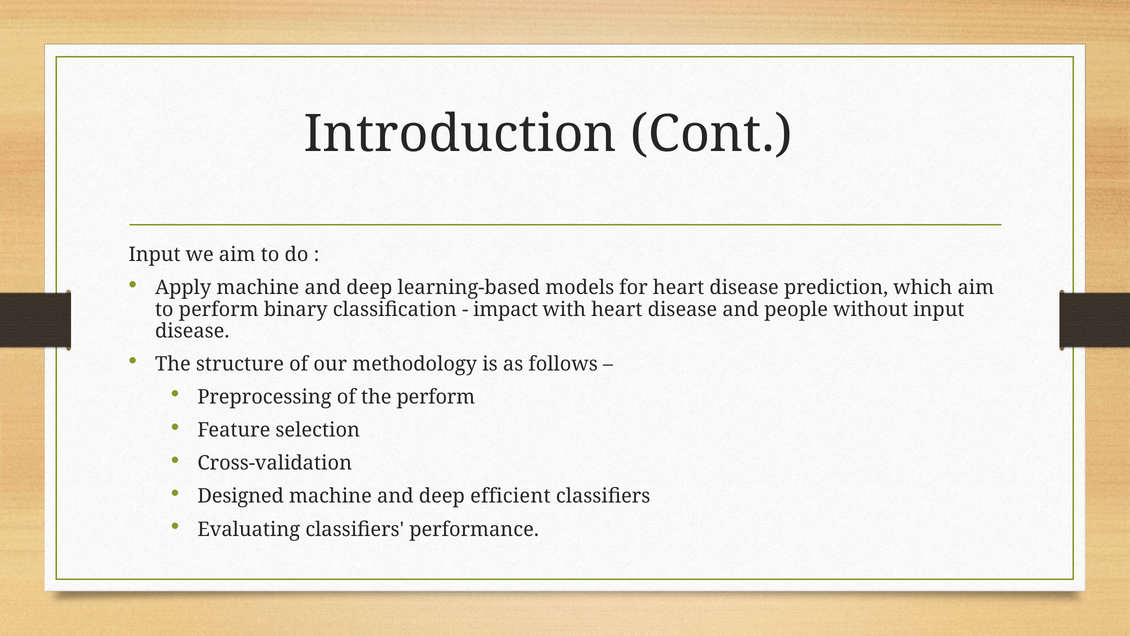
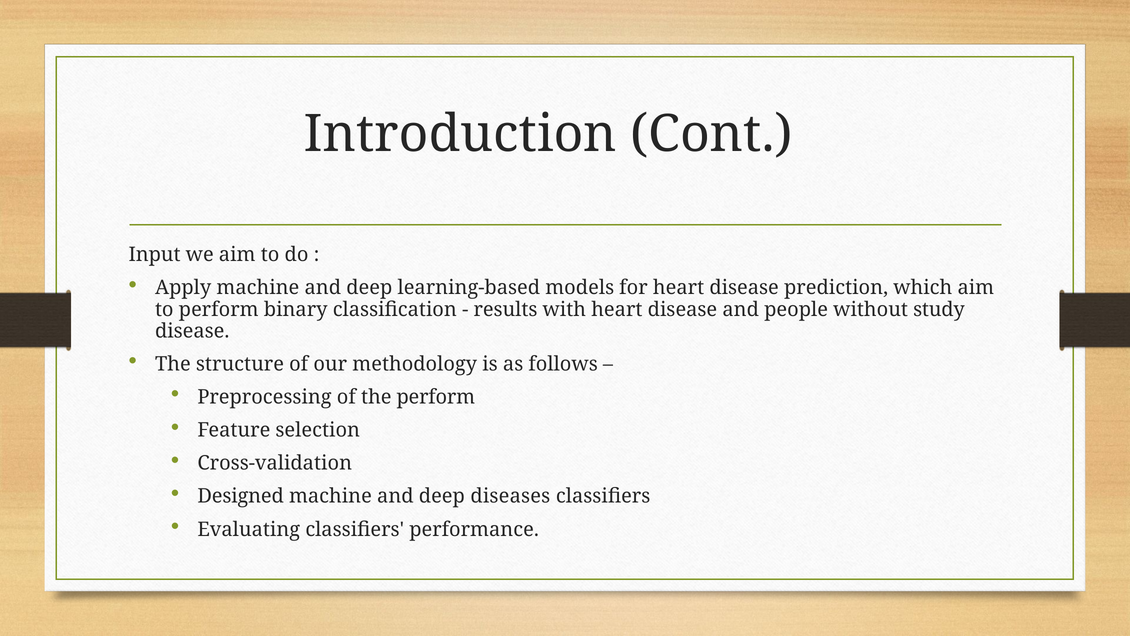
impact: impact -> results (505, 309)
without input: input -> study (939, 309)
efficient: efficient -> diseases (510, 496)
